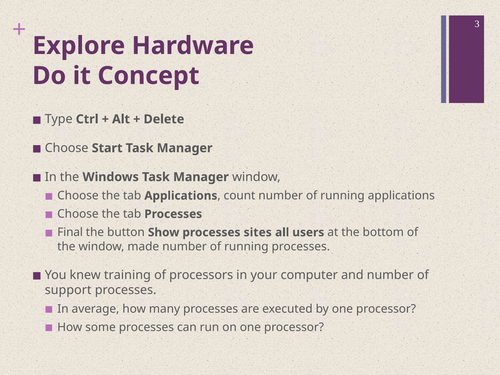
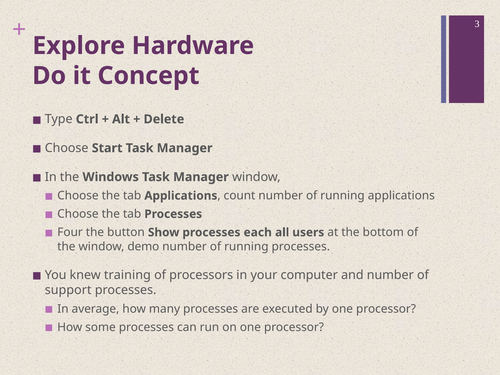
Final: Final -> Four (70, 232)
sites: sites -> each (258, 232)
made: made -> demo (143, 247)
